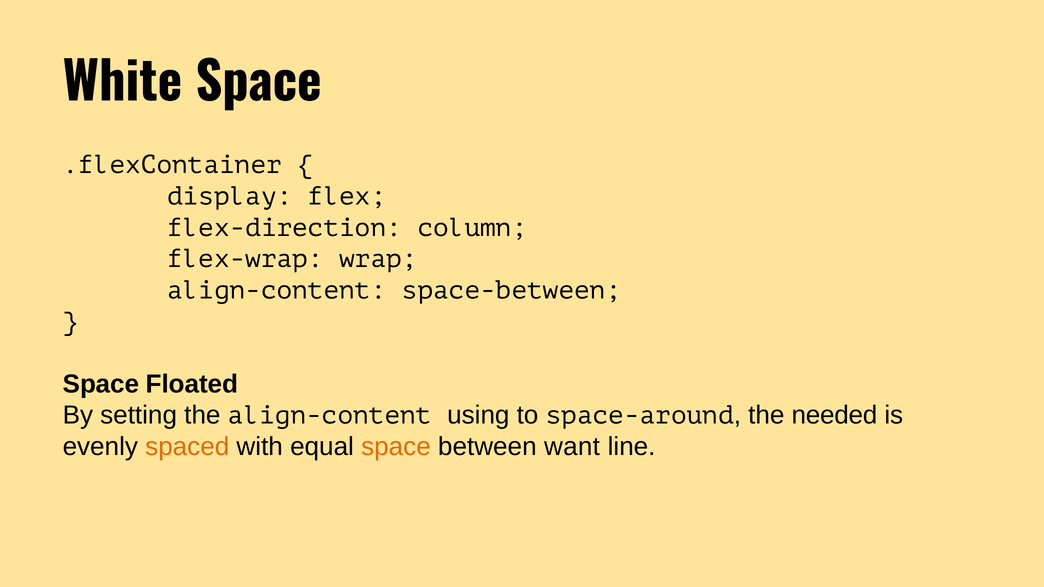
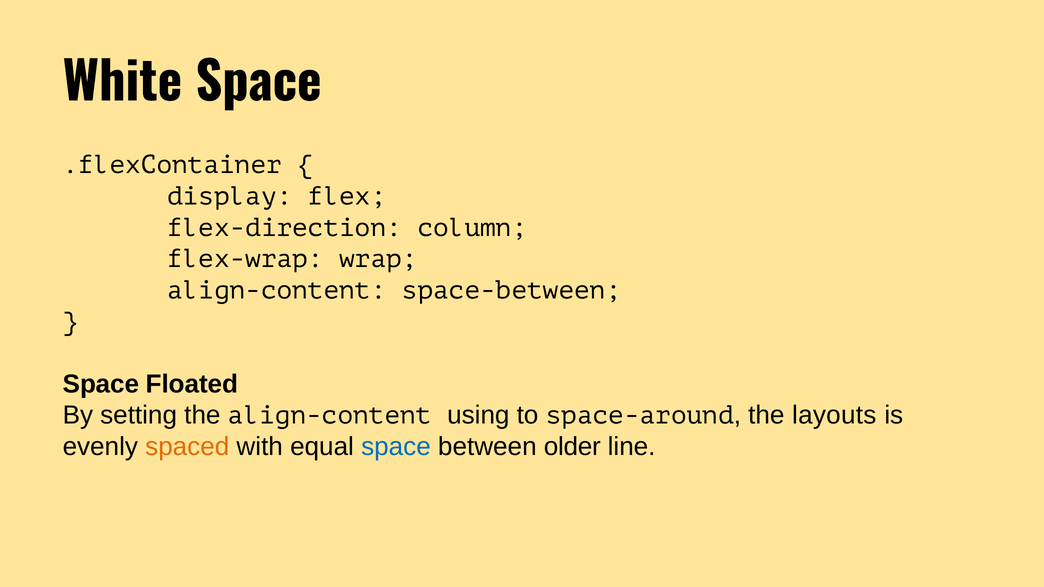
needed: needed -> layouts (834, 416)
space colour: orange -> blue (396, 447)
want: want -> older (572, 447)
